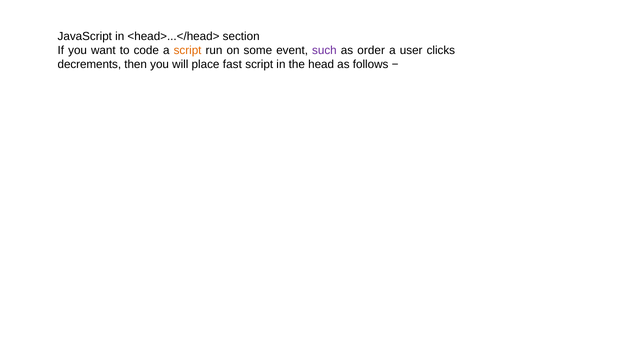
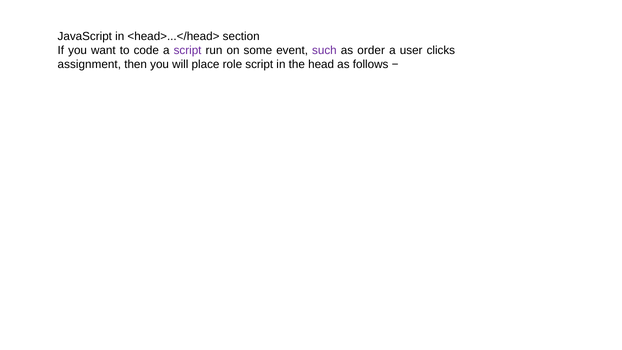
script colour: orange -> purple (188, 50)
decrements: decrements -> assignment (89, 64)
fast: fast -> role (232, 64)
